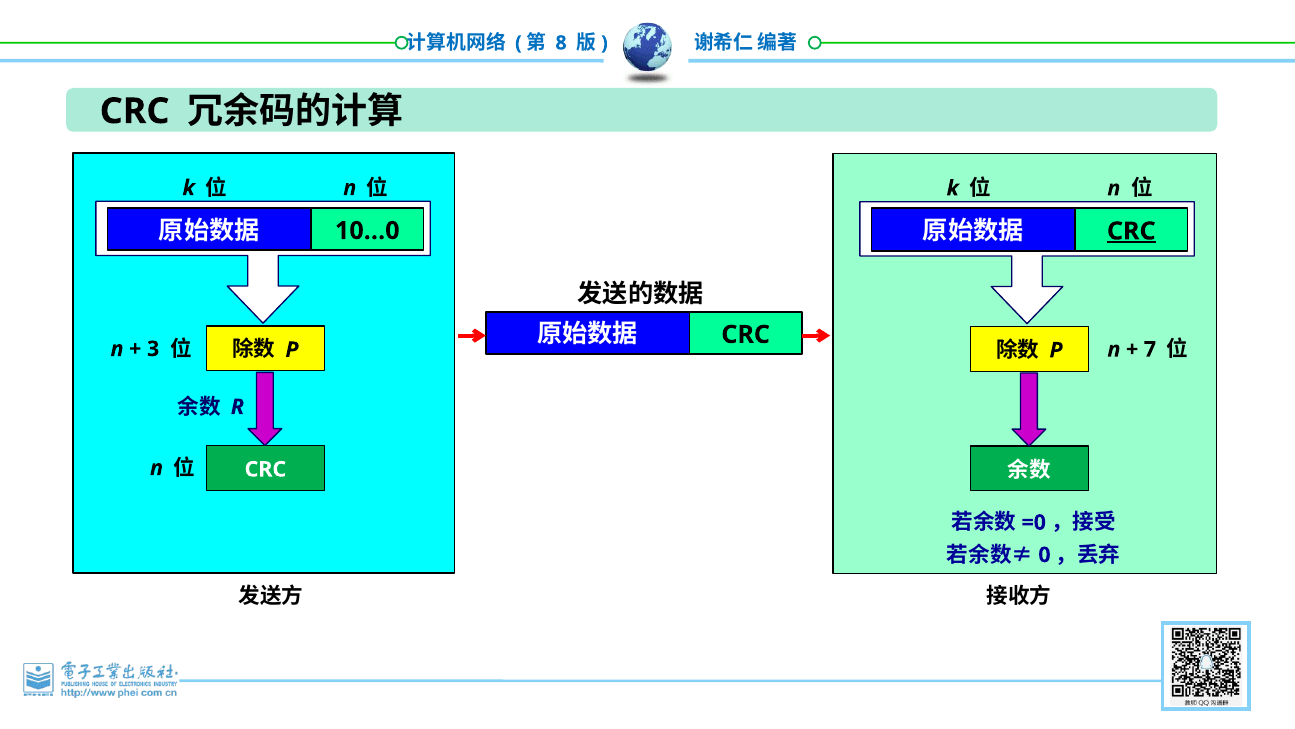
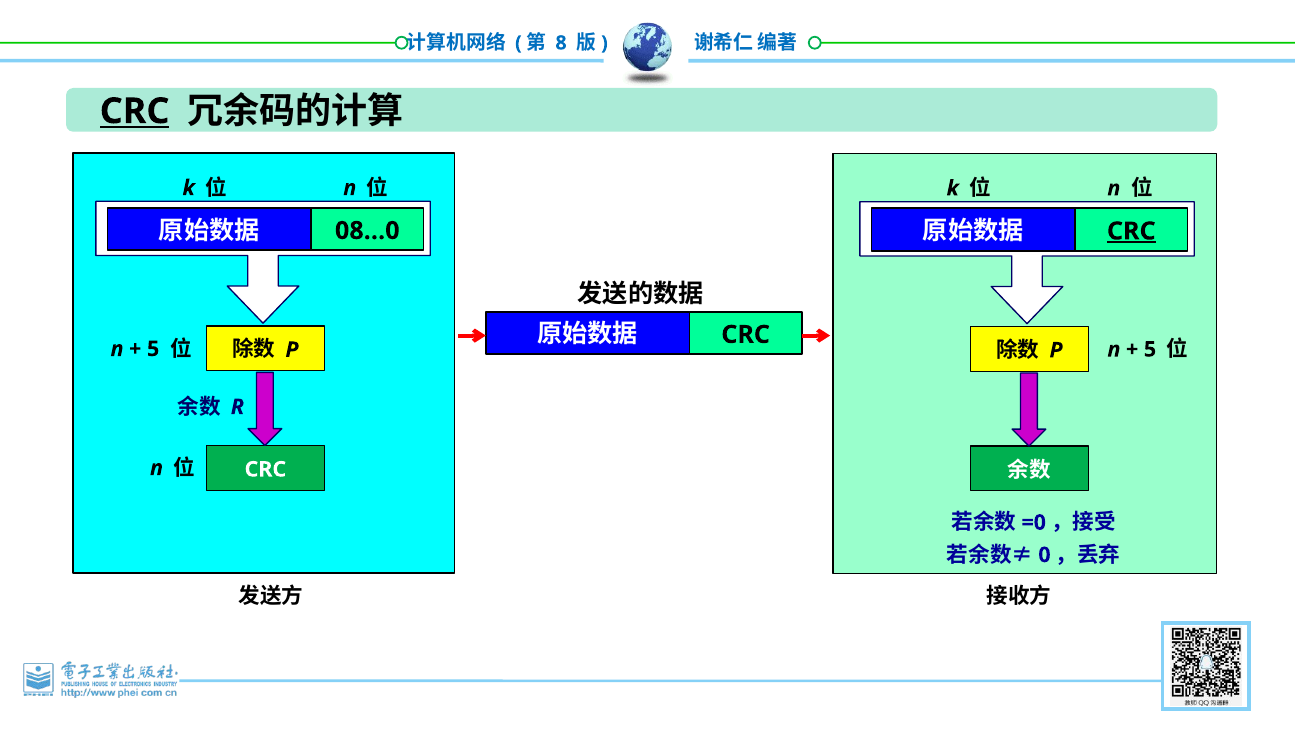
CRC underline: none -> present (135, 111)
10…0: 10…0 -> 08…0 (367, 231)
7: 7 -> 5 (1150, 349)
3: 3 -> 5 (153, 349)
